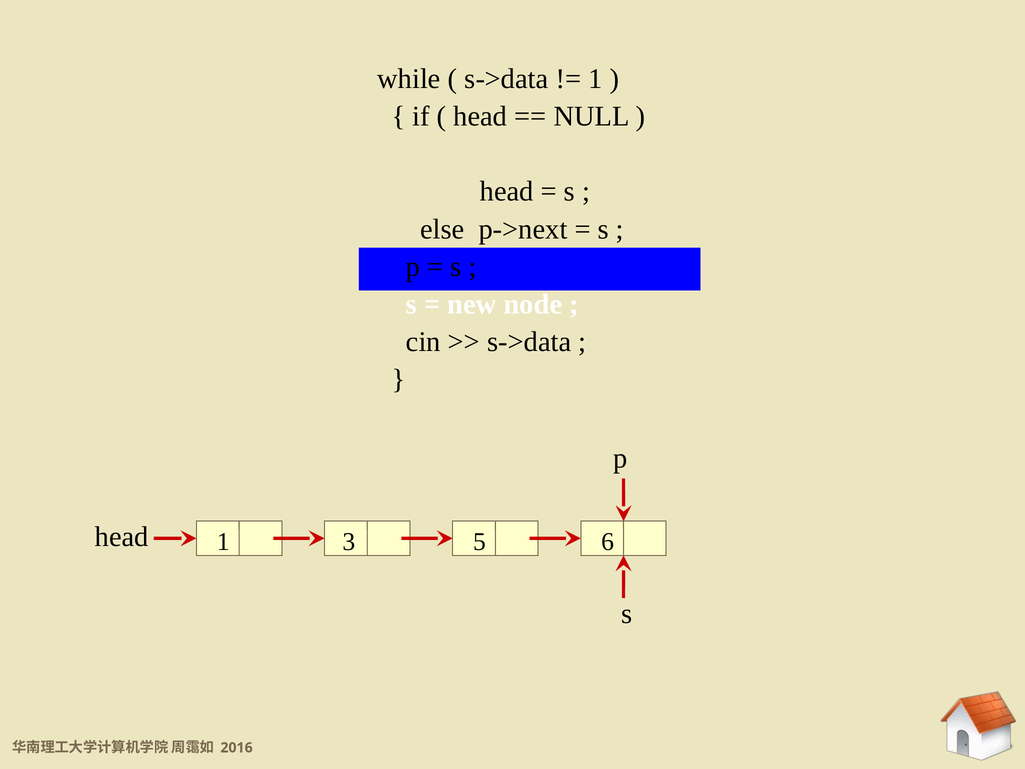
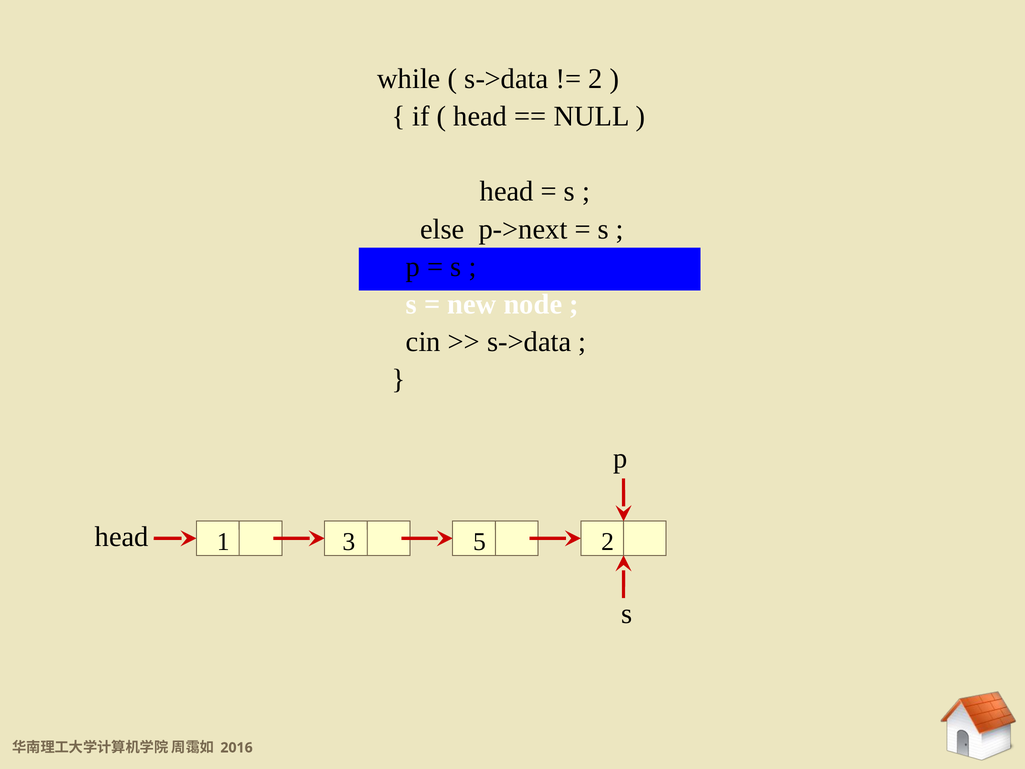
1: 1 -> 2 (595, 79)
5 6: 6 -> 2 (608, 542)
